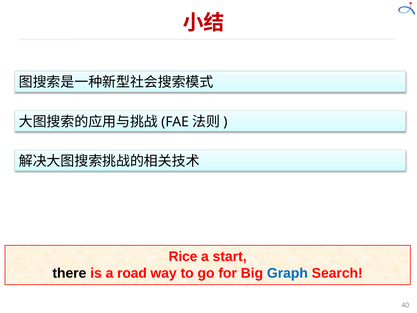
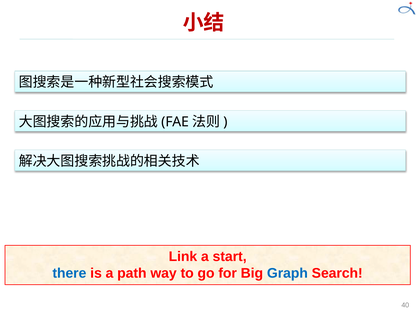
Rice: Rice -> Link (183, 256)
there colour: black -> blue (69, 273)
road: road -> path (132, 273)
